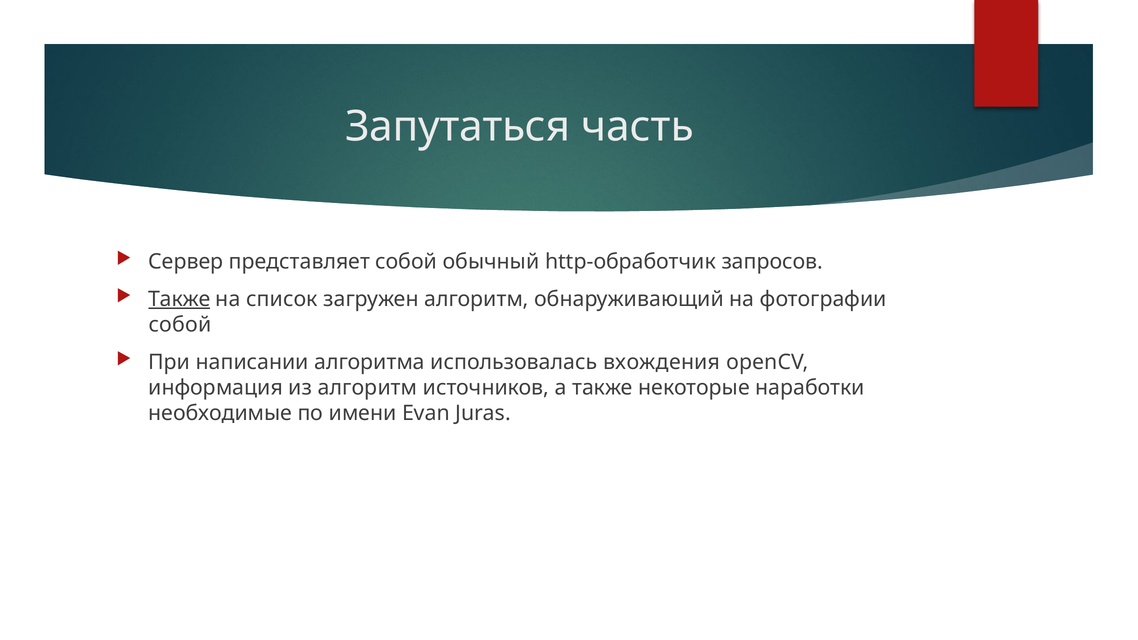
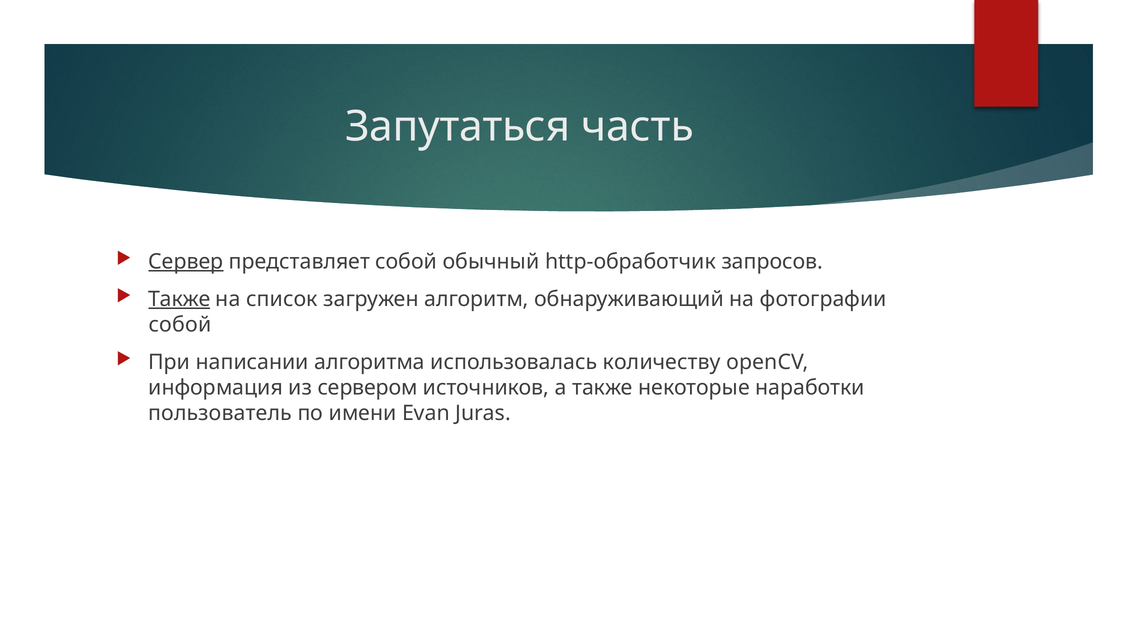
Сервер underline: none -> present (186, 262)
вхождения: вхождения -> количеству (662, 362)
из алгоритм: алгоритм -> сервером (368, 388)
необходимые: необходимые -> пользователь (220, 413)
